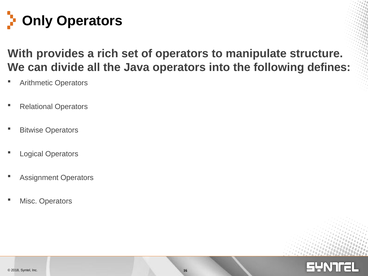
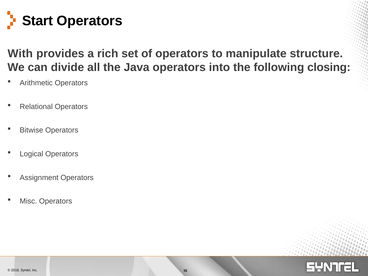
Only: Only -> Start (38, 21)
defines: defines -> closing (329, 67)
